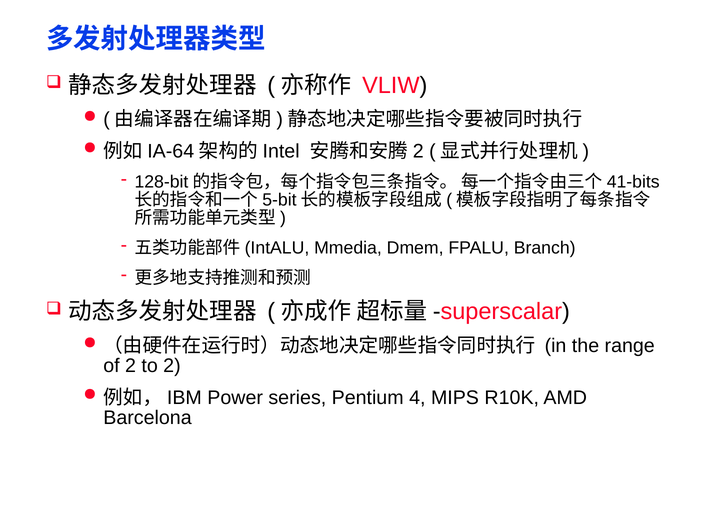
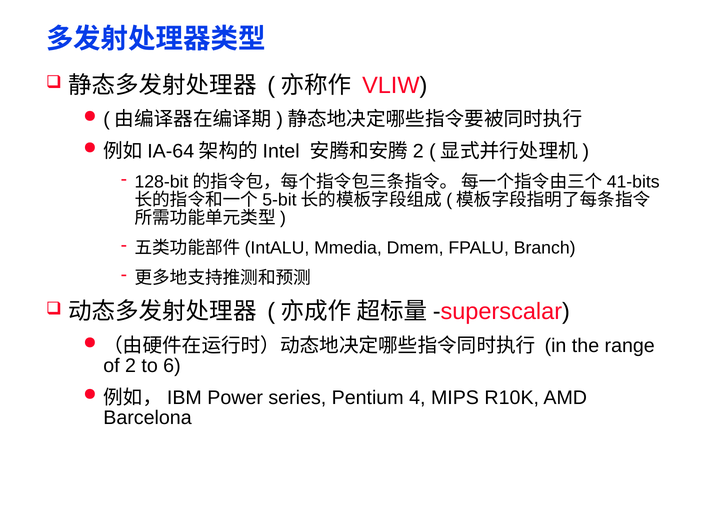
to 2: 2 -> 6 (172, 366)
